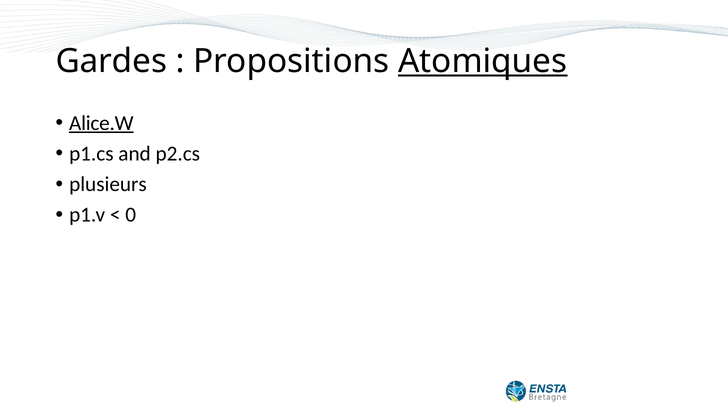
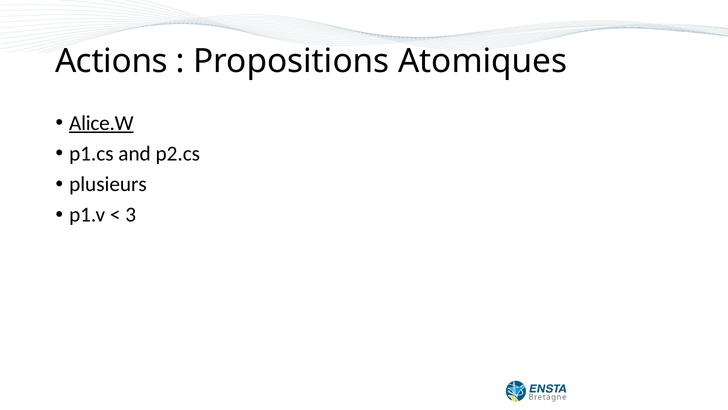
Gardes: Gardes -> Actions (111, 61)
Atomiques underline: present -> none (483, 61)
0: 0 -> 3 (131, 215)
